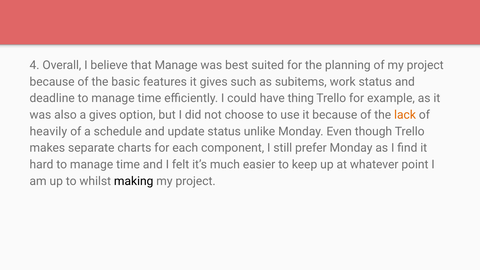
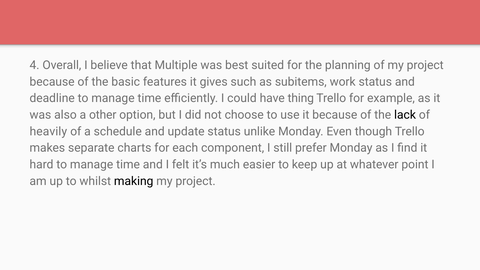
that Manage: Manage -> Multiple (176, 65)
a gives: gives -> other (103, 115)
lack colour: orange -> black (405, 115)
